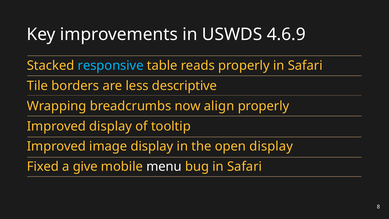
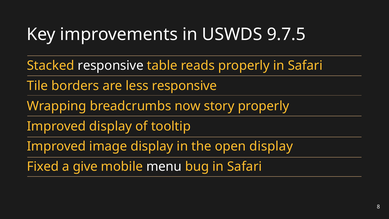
4.6.9: 4.6.9 -> 9.7.5 (286, 34)
responsive colour: light blue -> white (111, 66)
less descriptive: descriptive -> responsive (184, 86)
align: align -> story (219, 106)
